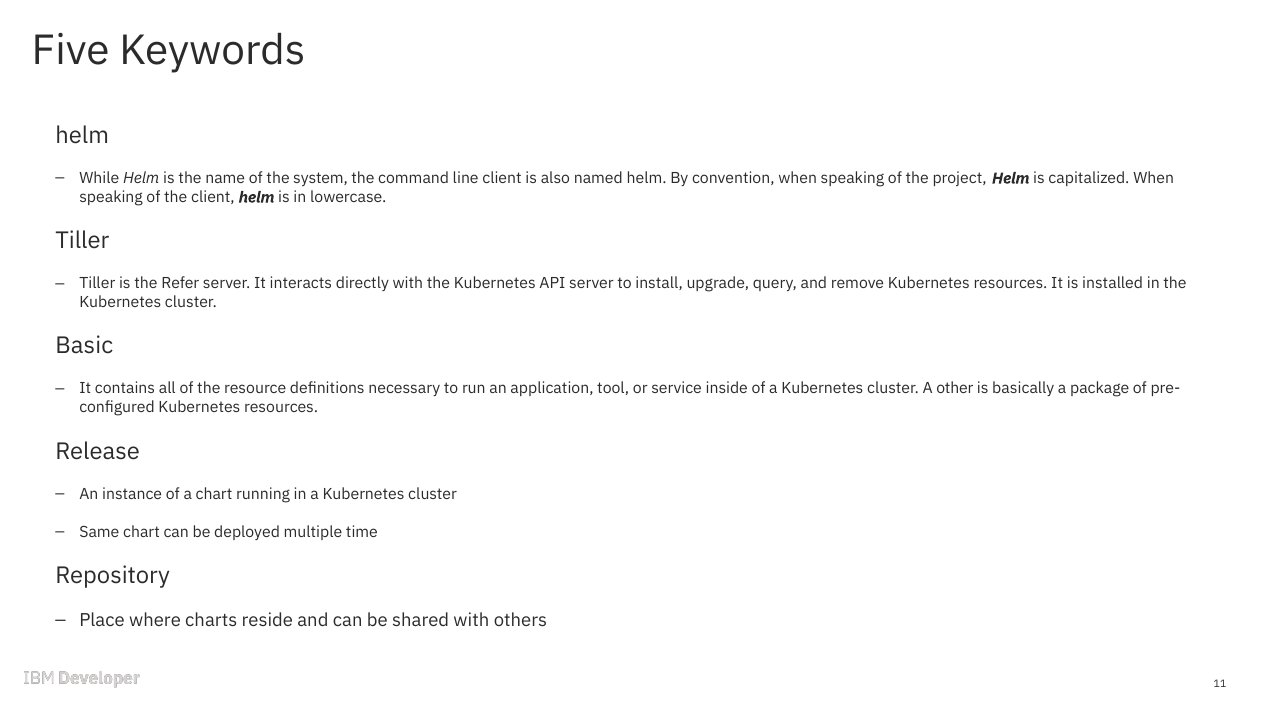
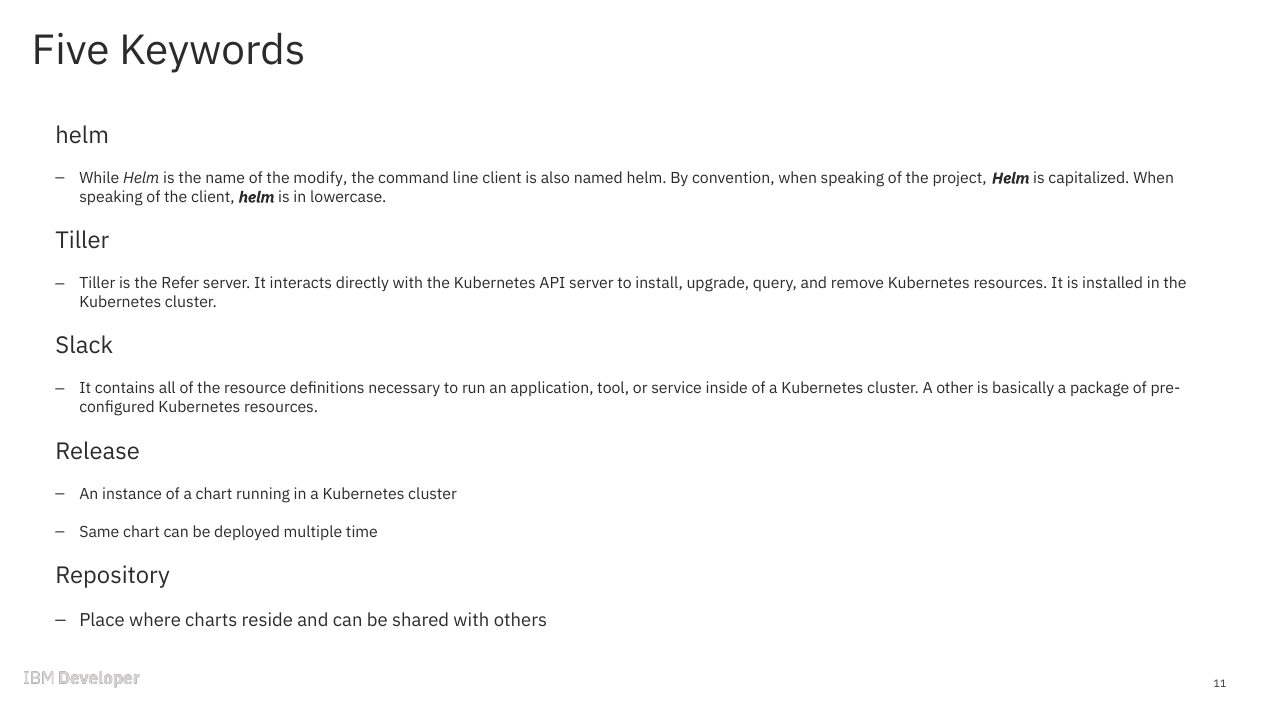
system: system -> modify (320, 178)
Basic: Basic -> Slack (84, 346)
